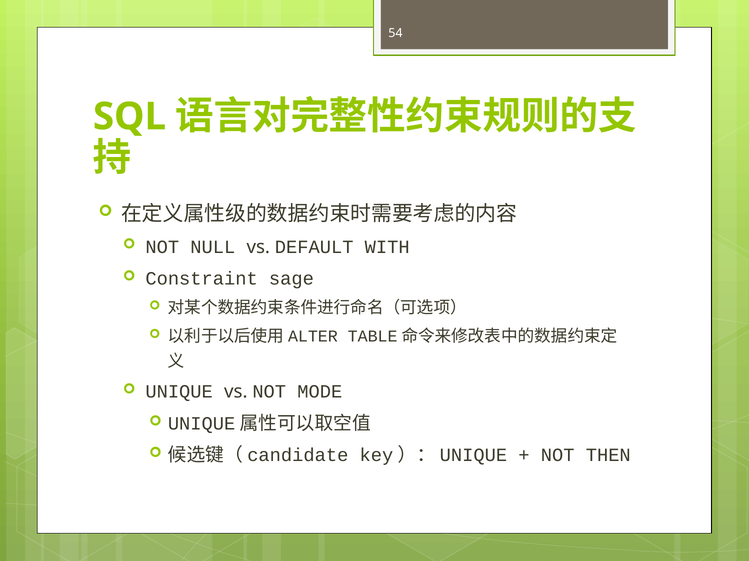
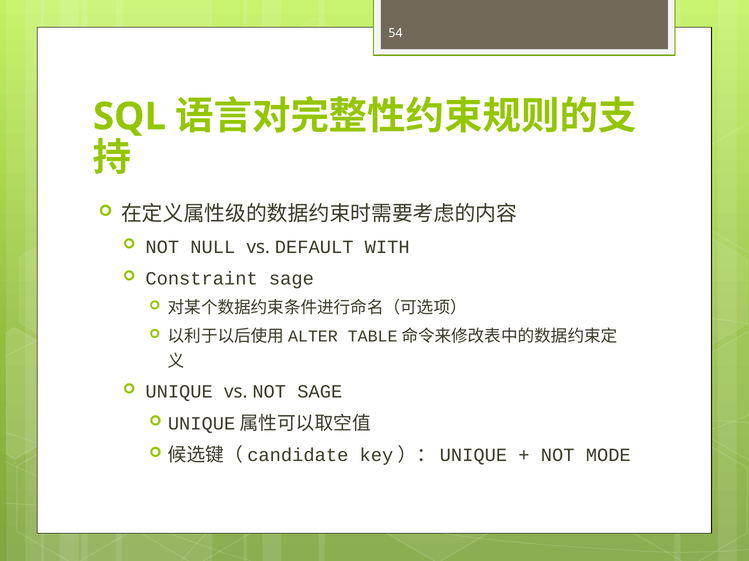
NOT MODE: MODE -> SAGE (320, 392)
THEN: THEN -> MODE (608, 456)
